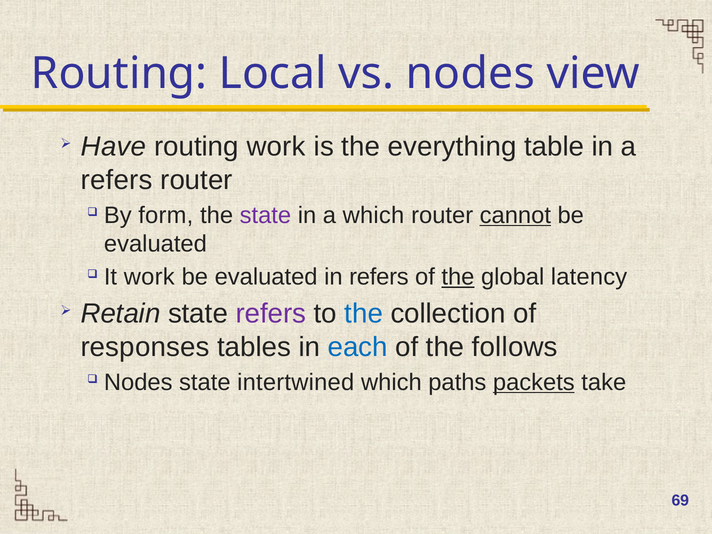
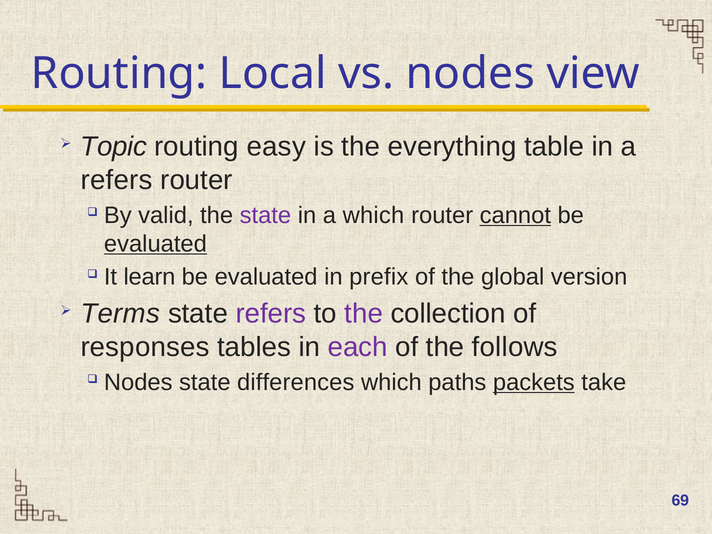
Have: Have -> Topic (114, 147)
routing work: work -> easy (276, 147)
form: form -> valid (166, 215)
evaluated underline: none -> present (155, 244)
It work: work -> learn (149, 277)
in refers: refers -> prefix (379, 277)
the underline: present -> none (458, 277)
latency: latency -> version (589, 277)
Retain: Retain -> Terms (120, 314)
the colour: blue -> purple (364, 314)
each colour: blue -> purple (358, 347)
intertwined: intertwined -> differences (296, 382)
